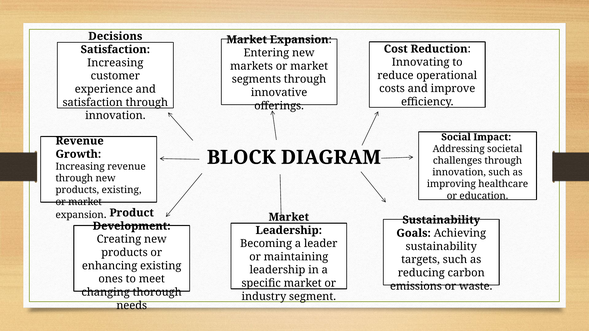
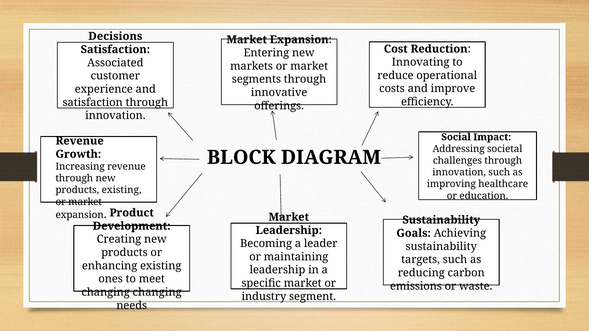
Increasing: Increasing -> Associated (115, 63)
changing thorough: thorough -> changing (157, 292)
